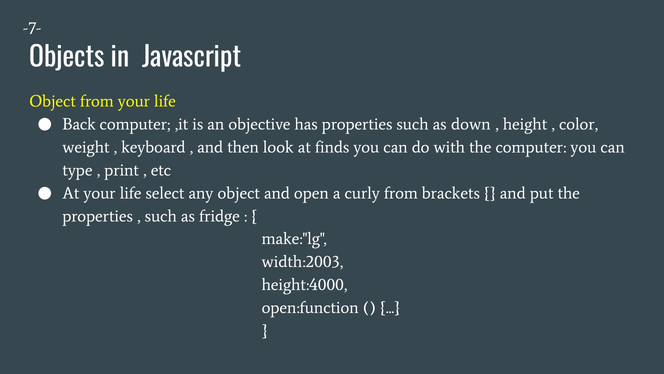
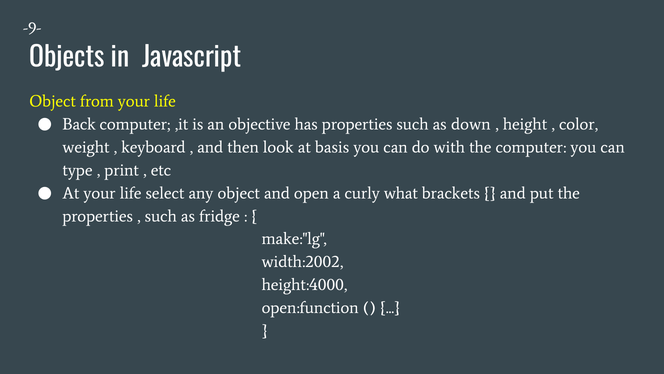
-7-: -7- -> -9- (32, 28)
finds: finds -> basis (332, 147)
curly from: from -> what (401, 193)
width:2003: width:2003 -> width:2002 (303, 262)
